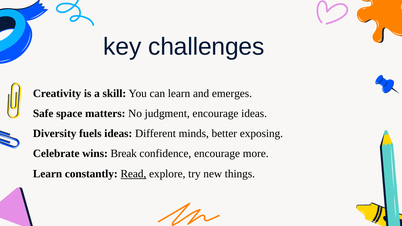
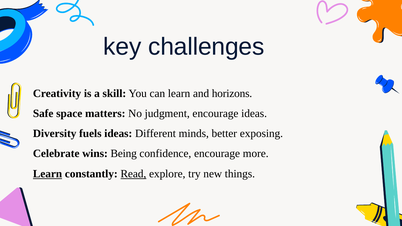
emerges: emerges -> horizons (232, 93)
Break: Break -> Being (124, 154)
Learn underline: none -> present (48, 174)
